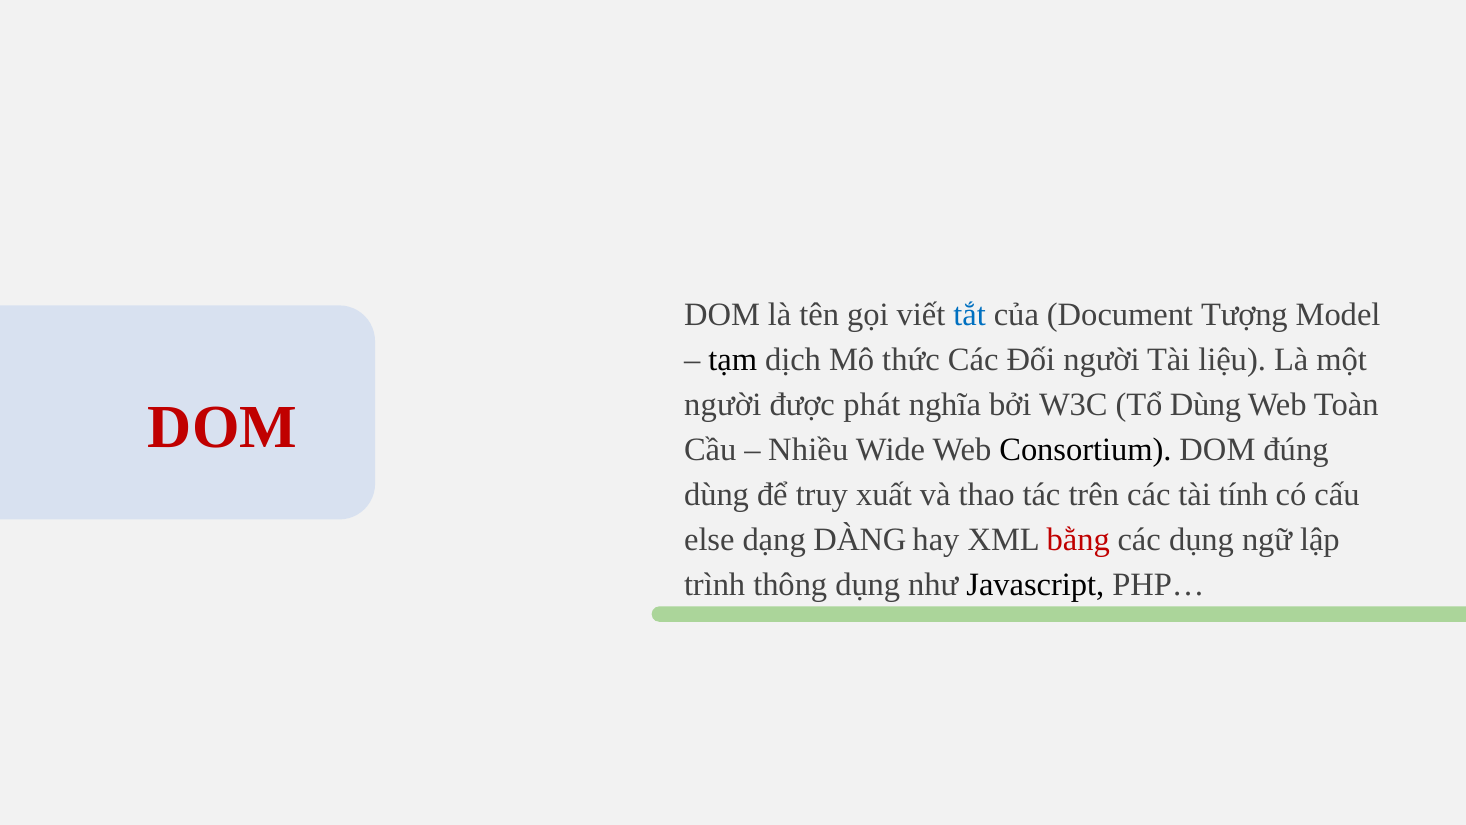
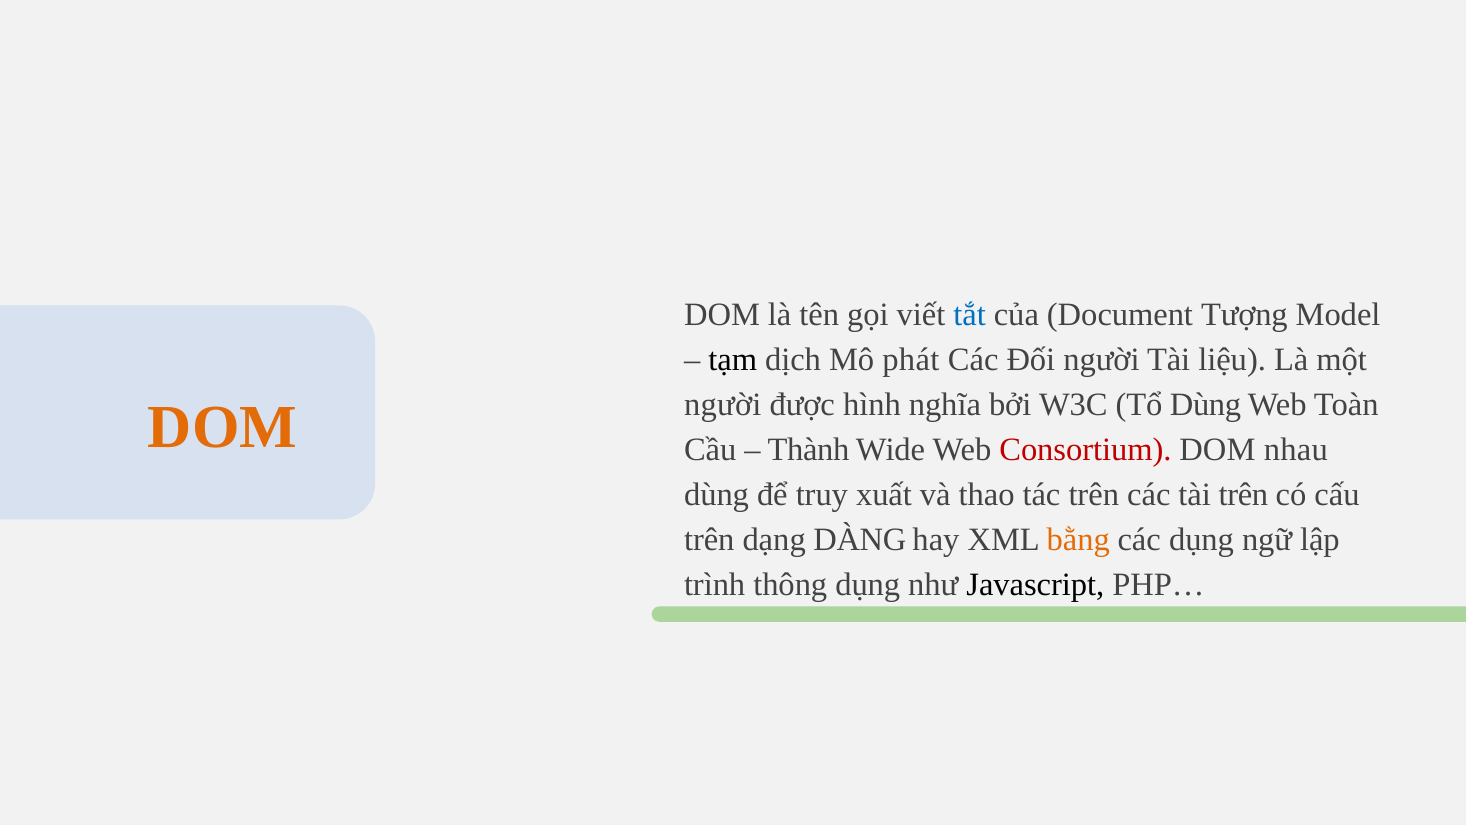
thức: thức -> phát (911, 360)
phát: phát -> hình (872, 405)
DOM colour: red -> orange (222, 427)
Nhiều: Nhiều -> Thành (808, 450)
Consortium colour: black -> red (1085, 450)
đúng: đúng -> nhau (1296, 450)
tài tính: tính -> trên (1243, 495)
else: else -> trên (709, 539)
bằng colour: red -> orange (1078, 539)
